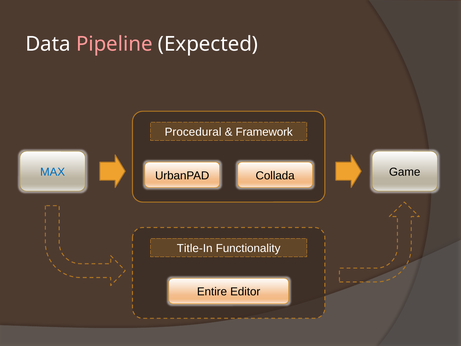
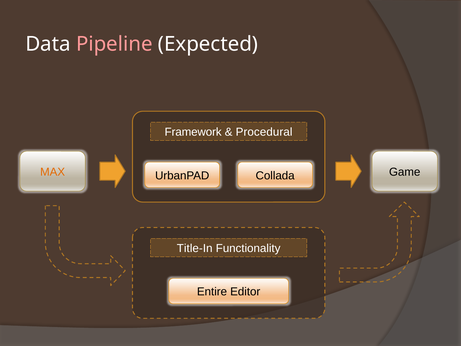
Procedural: Procedural -> Framework (193, 132)
Framework: Framework -> Procedural (264, 132)
MAX colour: blue -> orange (53, 172)
